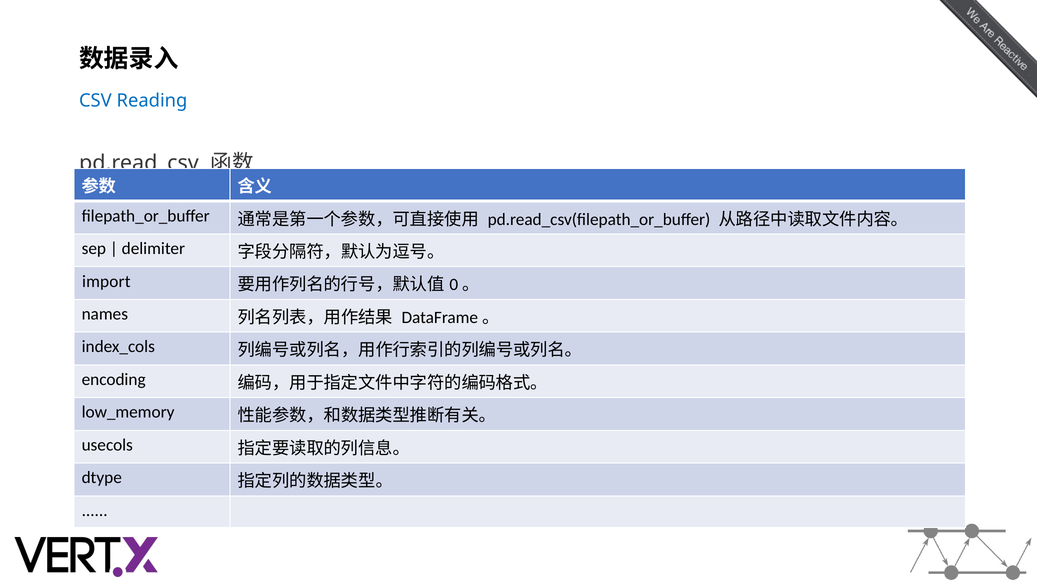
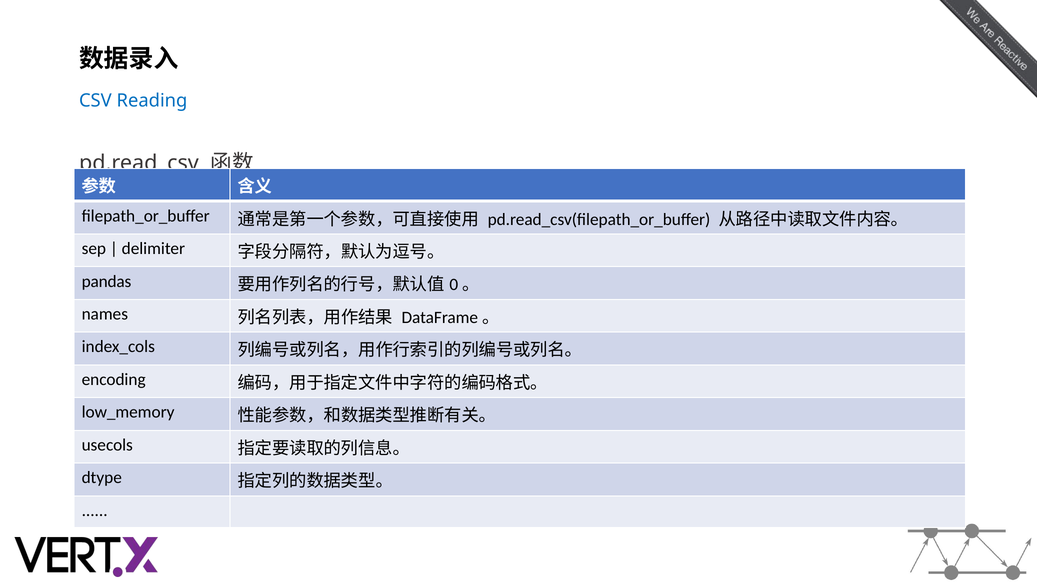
import: import -> pandas (106, 281)
